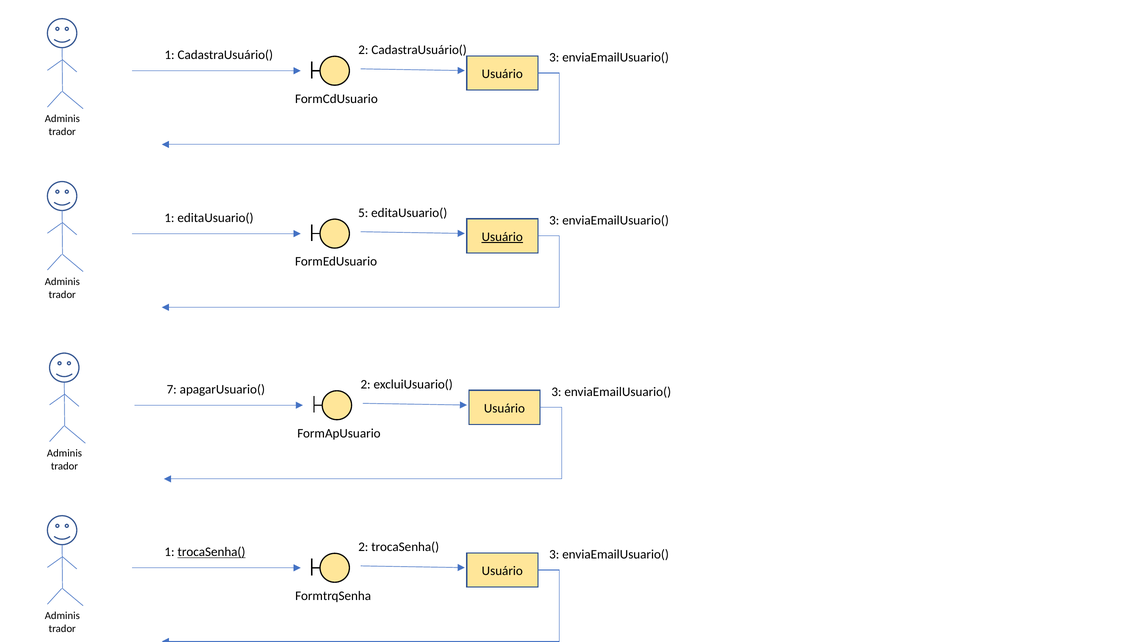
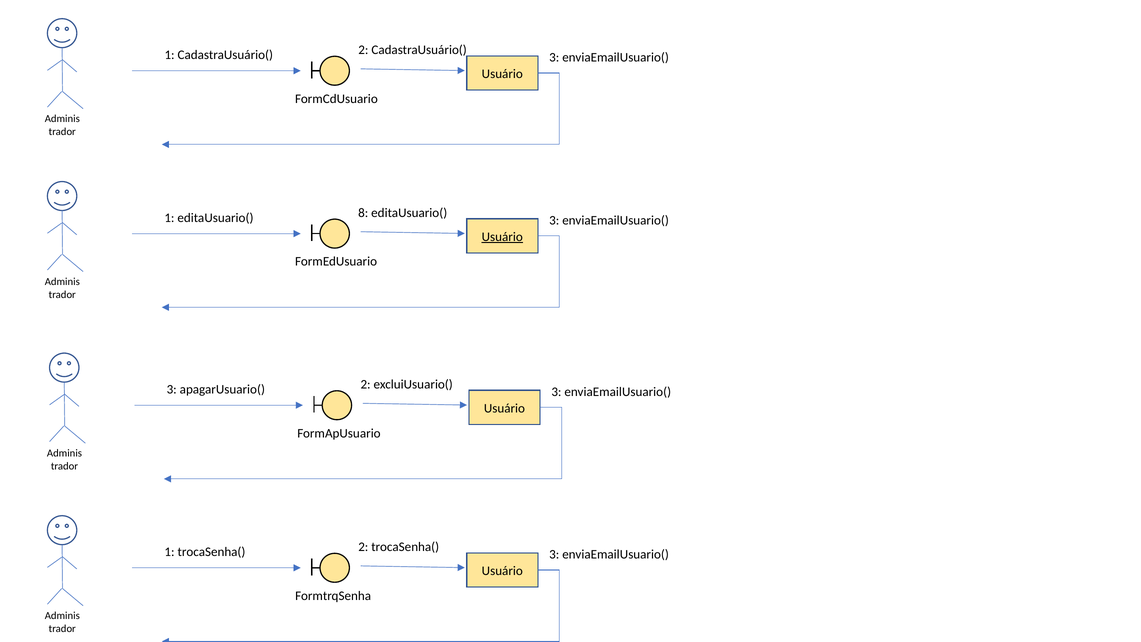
5: 5 -> 8 (363, 213)
7: 7 -> 3 (172, 389)
trocaSenha( underline: present -> none (211, 552)
